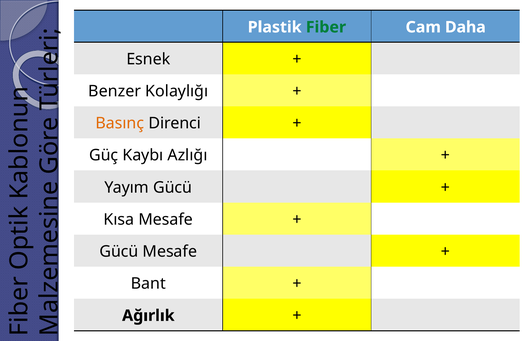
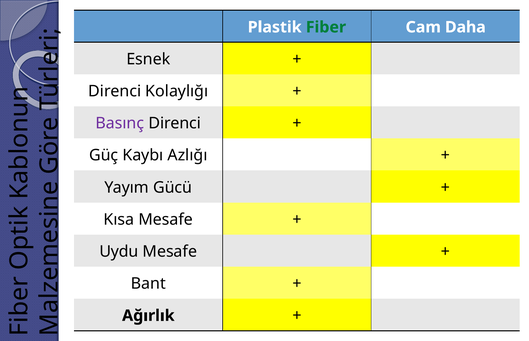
Benzer: Benzer -> Direnci (115, 91)
Basınç colour: orange -> purple (120, 123)
Gücü: Gücü -> Uydu (119, 251)
